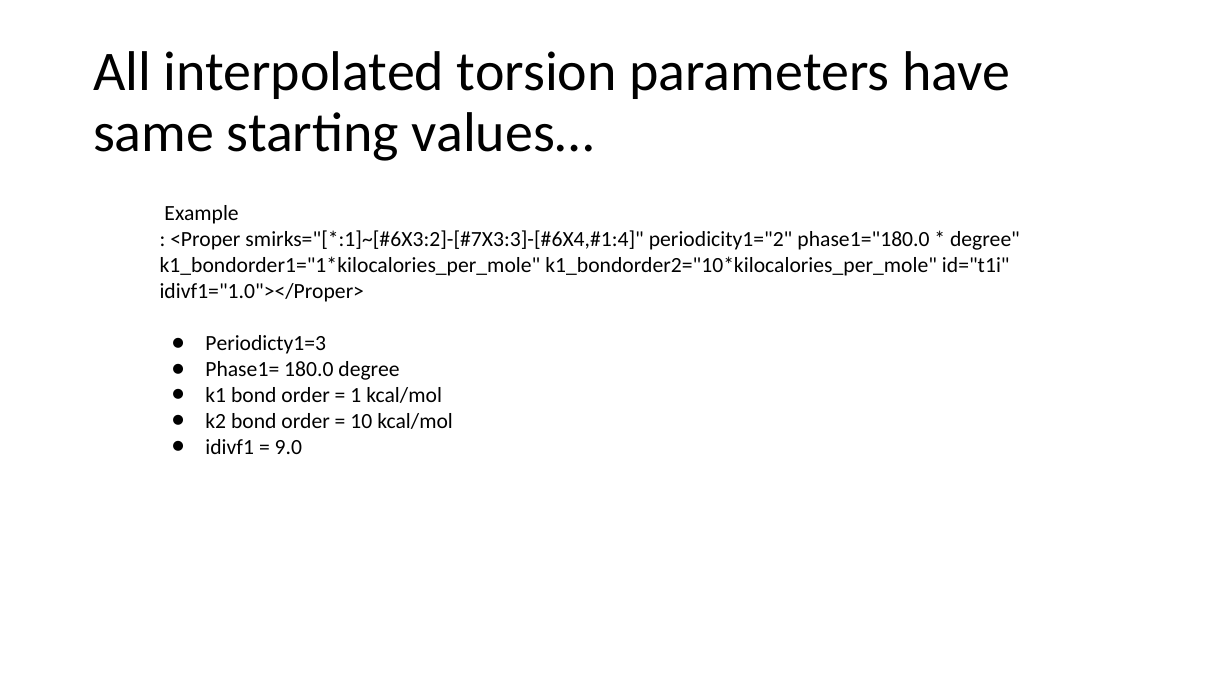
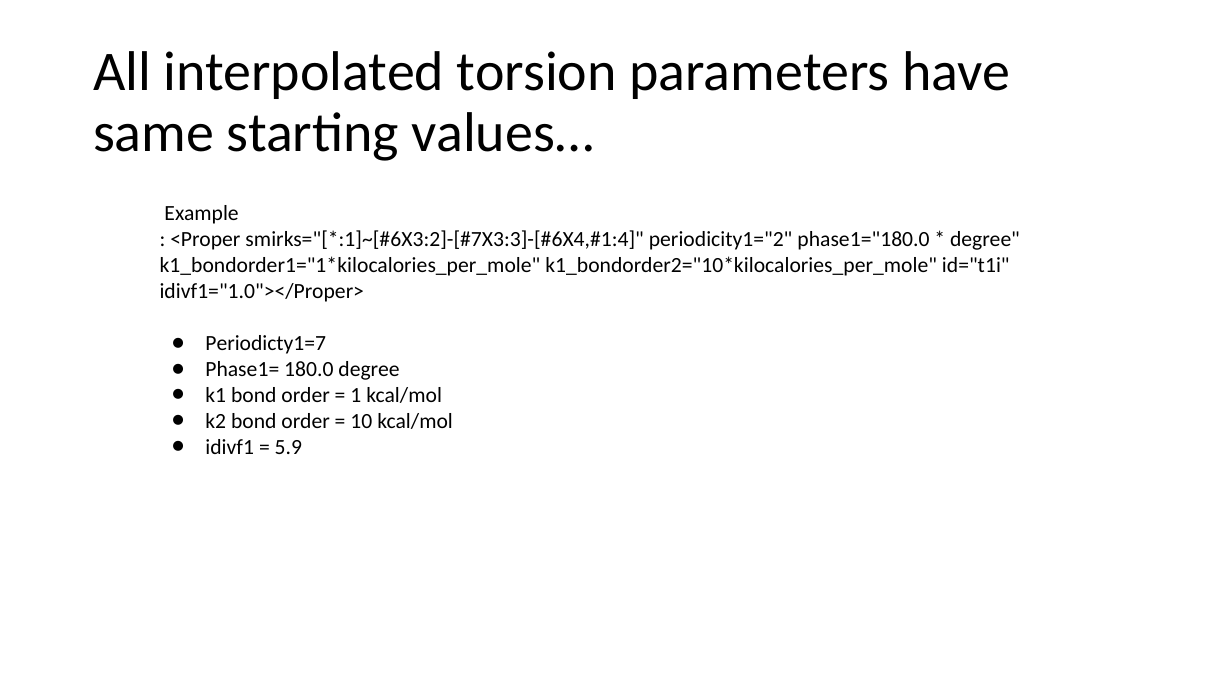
Periodicty1=3: Periodicty1=3 -> Periodicty1=7 (266, 343)
9.0: 9.0 -> 5.9 (288, 447)
